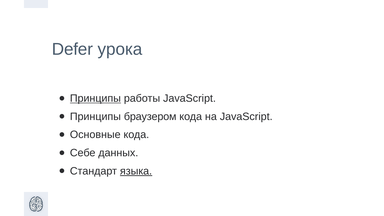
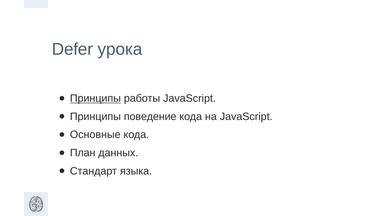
браузером: браузером -> поведение (150, 117)
Себе: Себе -> План (83, 153)
языка underline: present -> none (136, 171)
